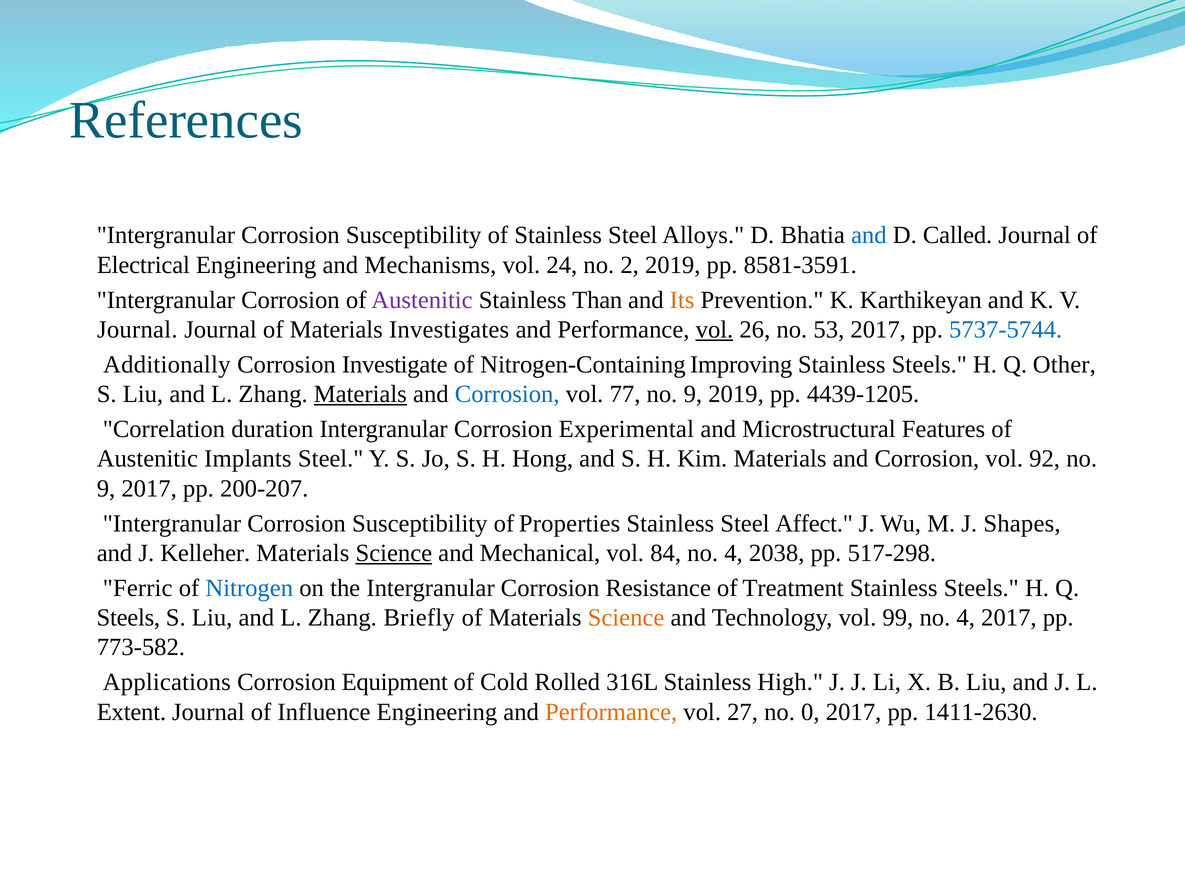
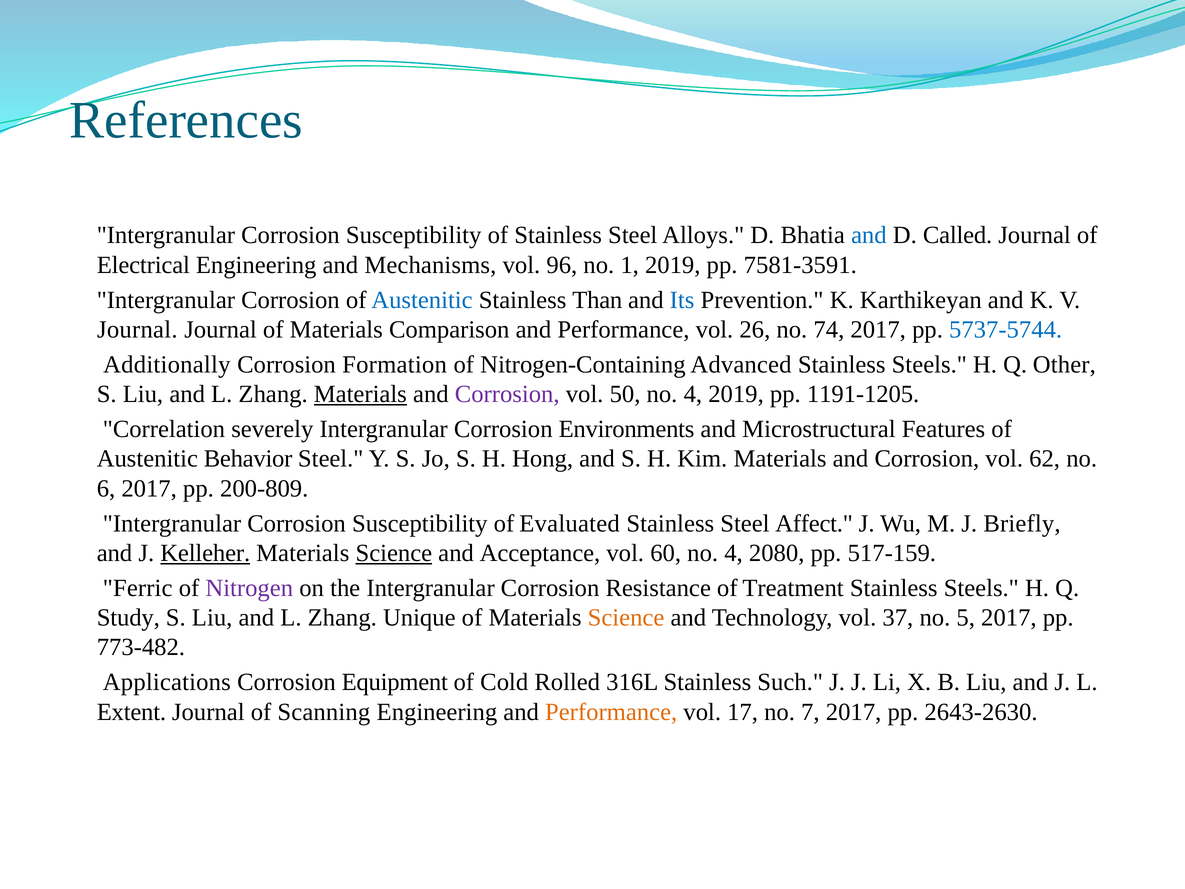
24: 24 -> 96 (562, 265)
2: 2 -> 1 (630, 265)
8581-3591: 8581-3591 -> 7581-3591 (800, 265)
Austenitic colour: purple -> blue (422, 300)
Its colour: orange -> blue (682, 300)
Investigates: Investigates -> Comparison (449, 329)
vol underline: present -> none (714, 329)
53: 53 -> 74 (829, 329)
Investigate: Investigate -> Formation (395, 364)
Improving: Improving -> Advanced (741, 364)
Corrosion colour: blue -> purple (507, 394)
77: 77 -> 50 (625, 394)
9: 9 -> 4 (693, 394)
4439-1205: 4439-1205 -> 1191-1205 (863, 394)
duration: duration -> severely (272, 429)
Experimental: Experimental -> Environments (627, 429)
Implants: Implants -> Behavior (248, 459)
92: 92 -> 62 (1045, 459)
9: 9 -> 6 (106, 488)
200-207: 200-207 -> 200-809 (264, 488)
Properties: Properties -> Evaluated (570, 523)
Shapes: Shapes -> Briefly (1022, 523)
Kelleher underline: none -> present (205, 553)
Mechanical: Mechanical -> Acceptance (540, 553)
84: 84 -> 60 (666, 553)
2038: 2038 -> 2080 (777, 553)
517-298: 517-298 -> 517-159 (892, 553)
Nitrogen colour: blue -> purple (249, 588)
Steels: Steels -> Study (128, 618)
Briefly: Briefly -> Unique (419, 618)
99: 99 -> 37 (898, 618)
4: 4 -> 5 (966, 618)
773-582: 773-582 -> 773-482 (141, 647)
High: High -> Such (790, 682)
Influence: Influence -> Scanning (324, 712)
27: 27 -> 17 (743, 712)
0: 0 -> 7 (810, 712)
1411-2630: 1411-2630 -> 2643-2630 (981, 712)
